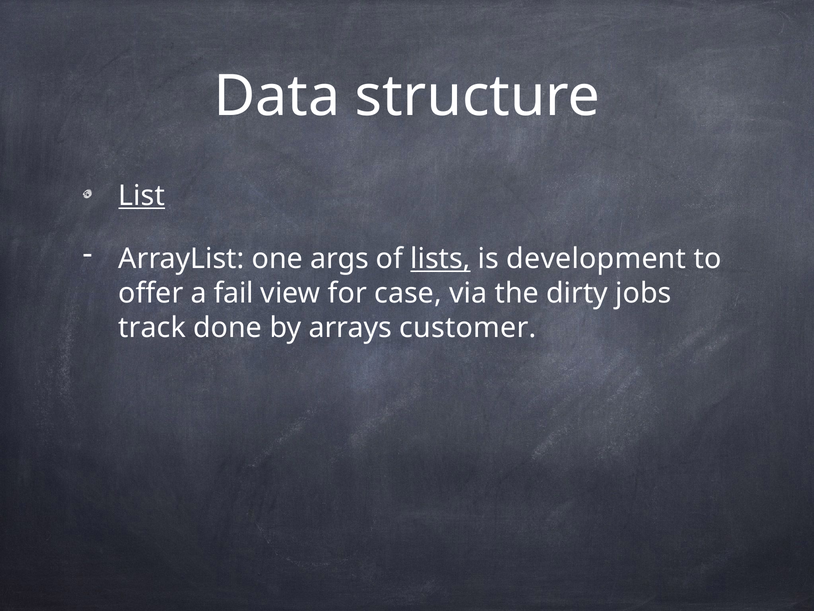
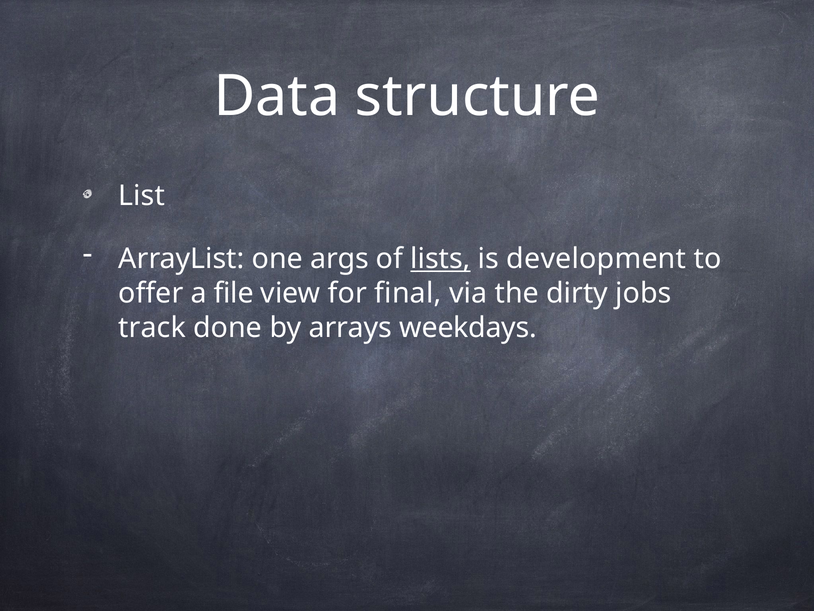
List underline: present -> none (142, 196)
fail: fail -> file (234, 293)
case: case -> final (408, 293)
customer: customer -> weekdays (468, 327)
